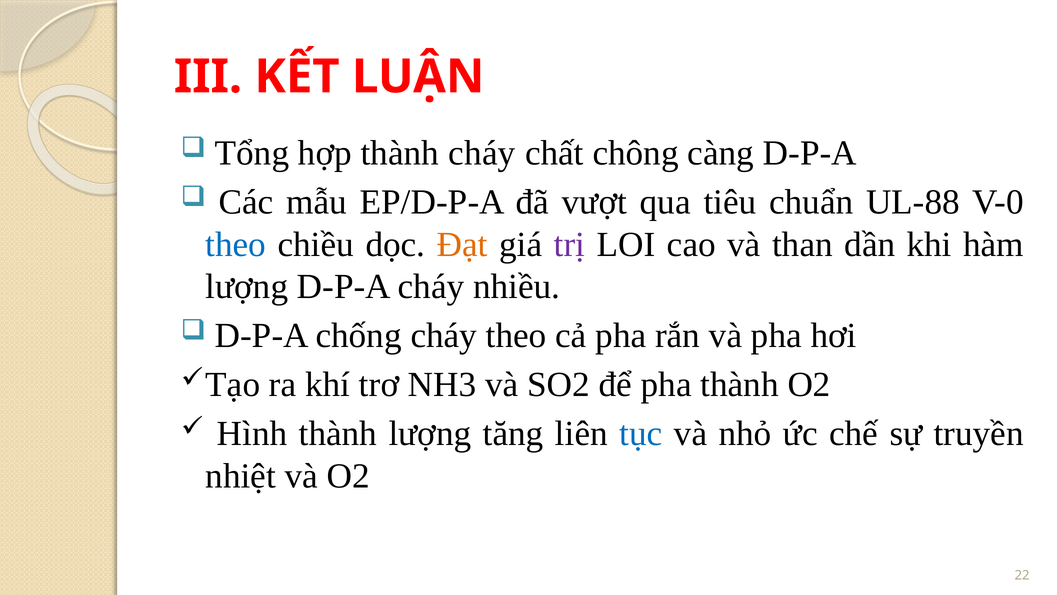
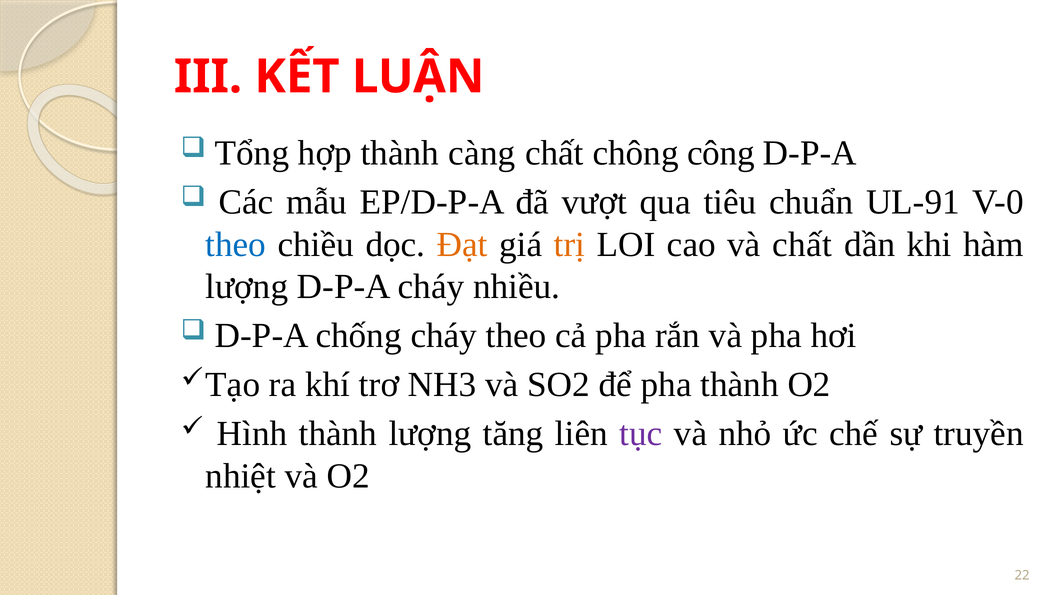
thành cháy: cháy -> càng (482, 153)
càng: càng -> công (721, 153)
UL-88: UL-88 -> UL-91 (913, 202)
trị colour: purple -> orange (569, 244)
và than: than -> chất (802, 244)
tục colour: blue -> purple (641, 433)
